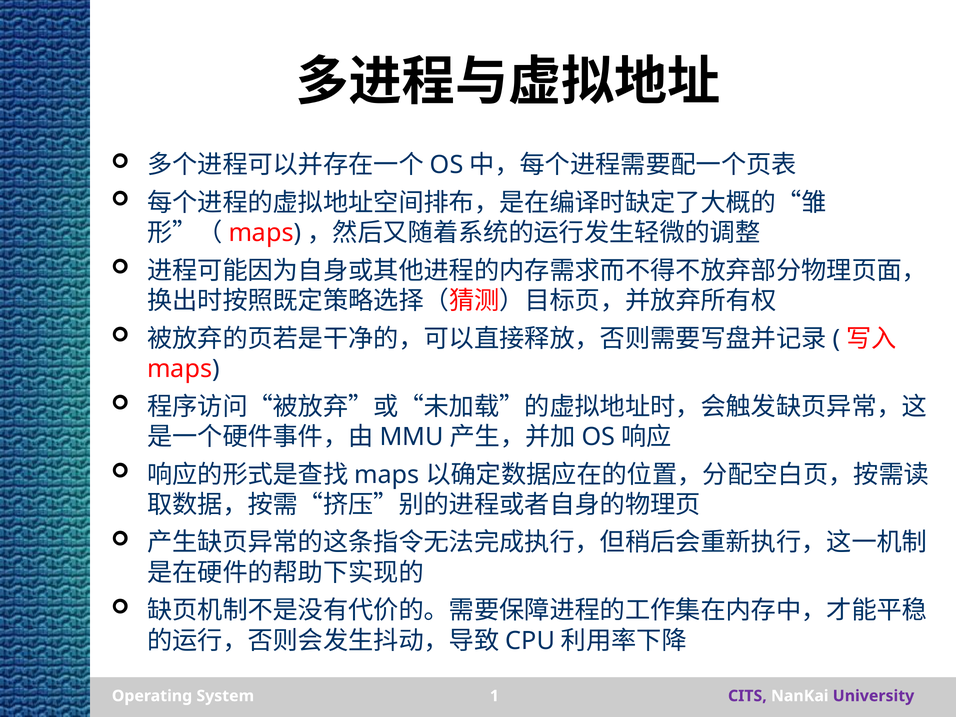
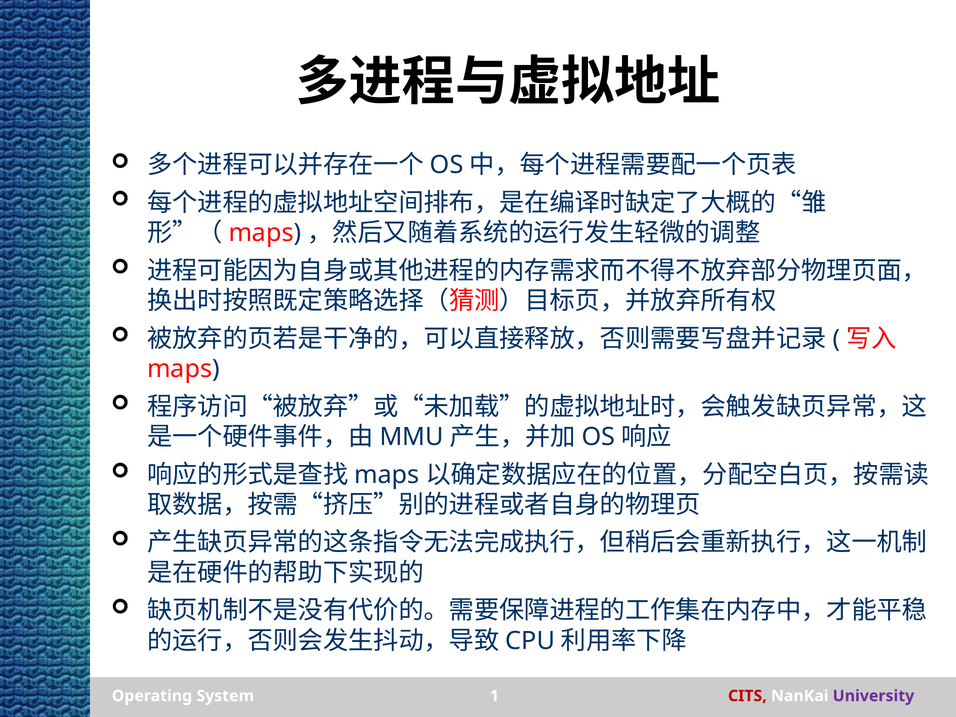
CITS colour: purple -> red (747, 696)
